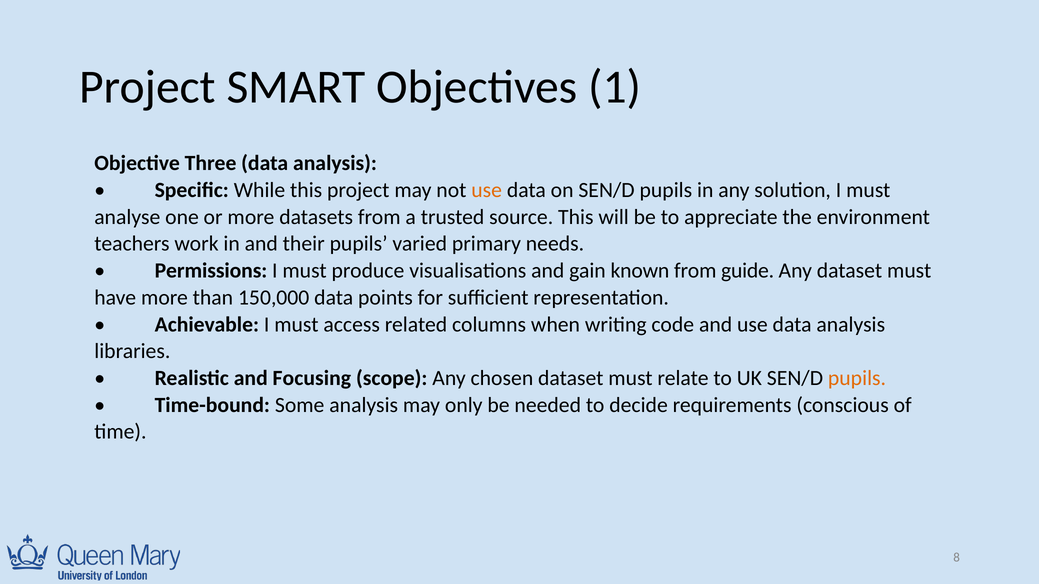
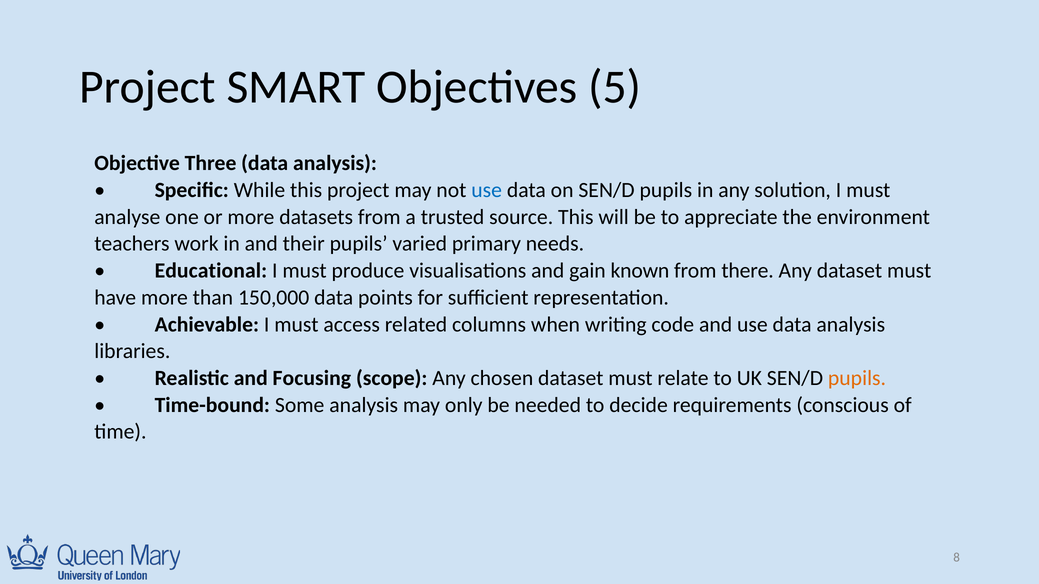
1: 1 -> 5 (615, 87)
use colour: orange -> blue (487, 190)
Permissions: Permissions -> Educational (211, 271)
guide: guide -> there (748, 271)
